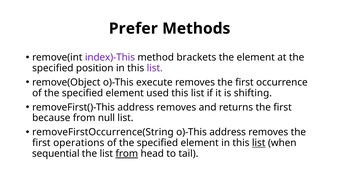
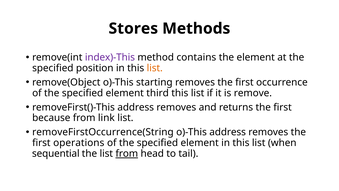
Prefer: Prefer -> Stores (133, 28)
brackets: brackets -> contains (196, 57)
list colour: purple -> orange (155, 68)
execute: execute -> starting (154, 82)
used: used -> third (158, 93)
shifting: shifting -> remove (253, 93)
null: null -> link (106, 118)
list underline: present -> none (259, 143)
